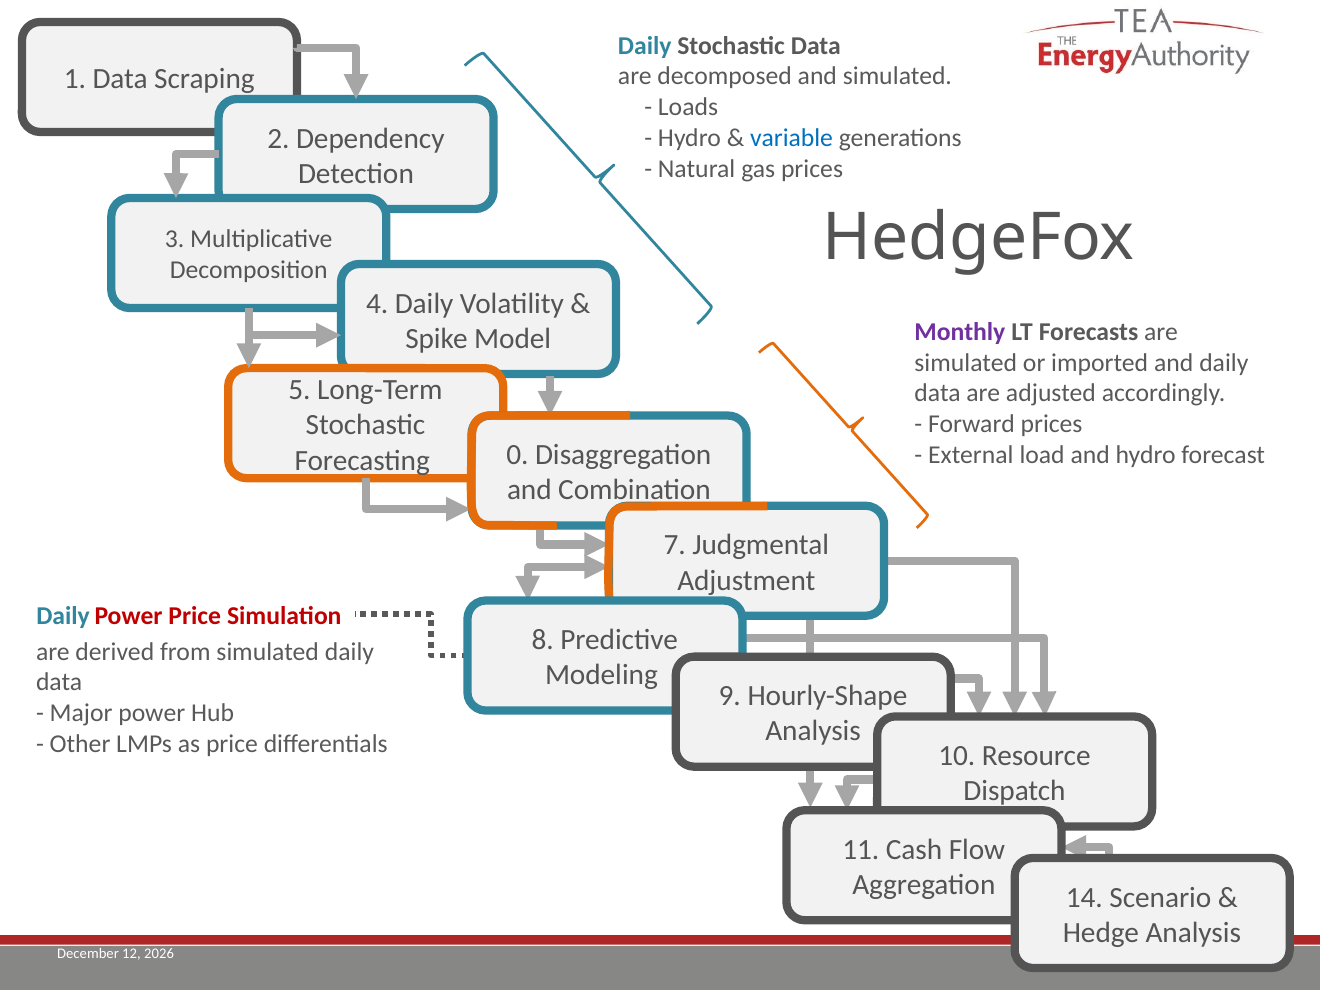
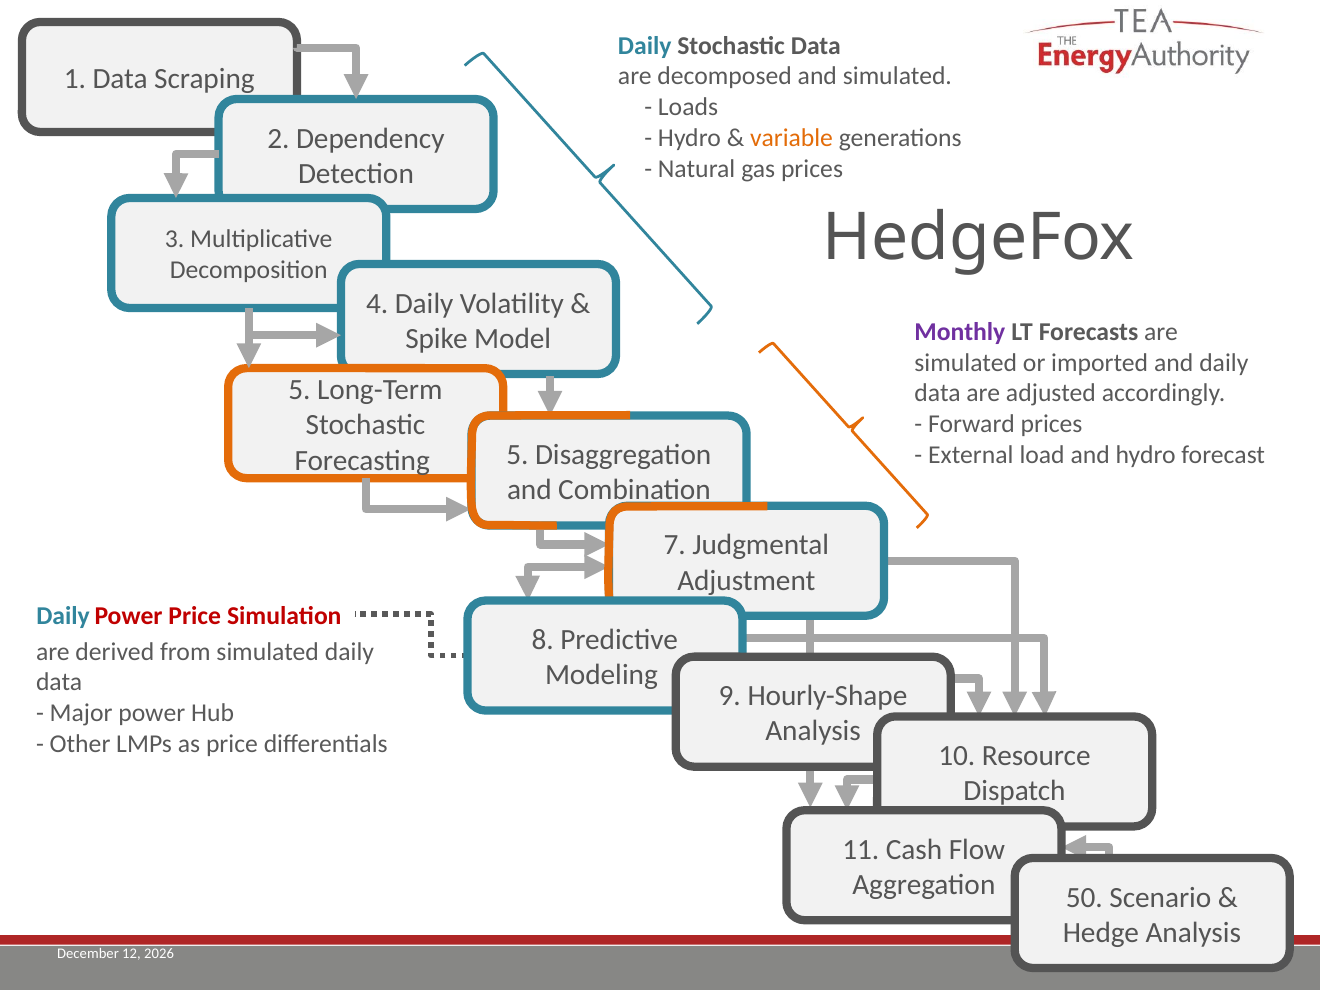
variable colour: blue -> orange (792, 138)
Forecasting 0: 0 -> 5 (517, 455)
14: 14 -> 50 (1084, 897)
